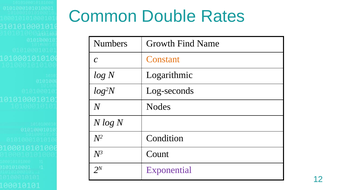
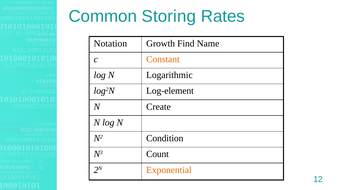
Double: Double -> Storing (169, 16)
Numbers: Numbers -> Notation (110, 43)
Log-seconds: Log-seconds -> Log-element (170, 91)
Nodes: Nodes -> Create (158, 107)
Exponential colour: purple -> orange (169, 170)
